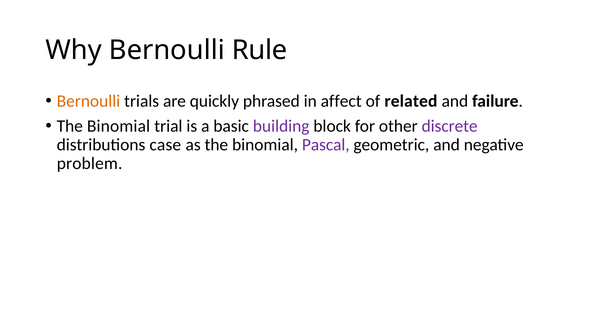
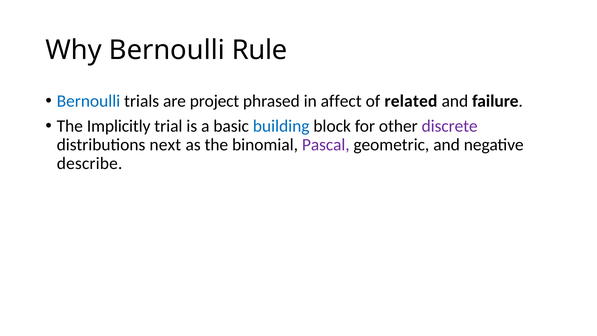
Bernoulli colour: orange -> blue (88, 101)
quickly: quickly -> project (214, 101)
Binomial: Binomial -> Implicitly (119, 126)
building colour: purple -> blue (281, 126)
case: case -> next (165, 145)
problem: problem -> describe (90, 163)
